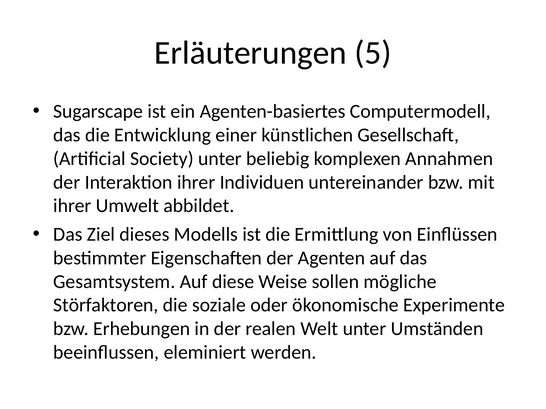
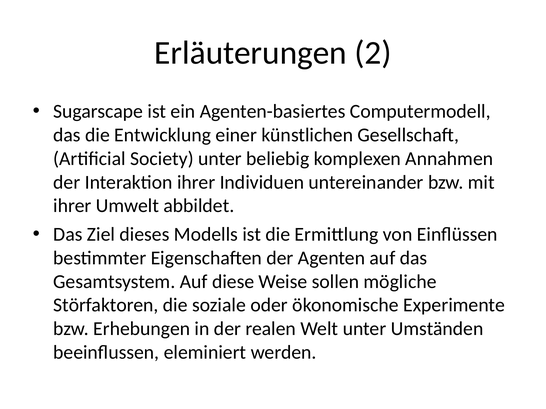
5: 5 -> 2 (373, 53)
